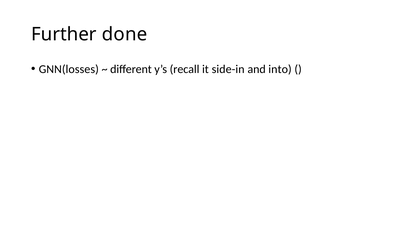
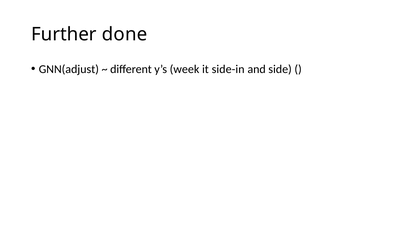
GNN(losses: GNN(losses -> GNN(adjust (69, 69)
recall: recall -> week (185, 69)
into: into -> side (280, 69)
